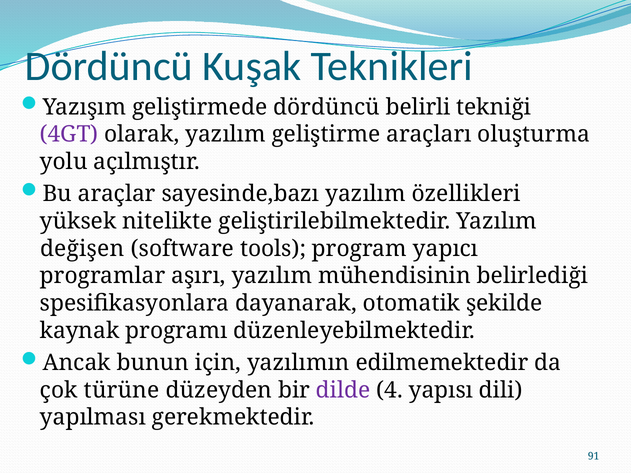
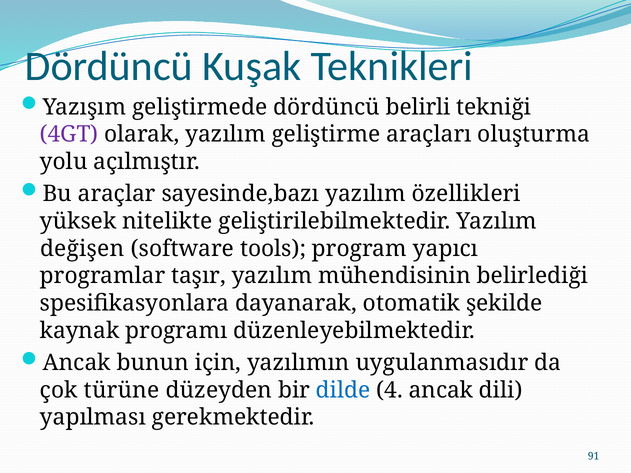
aşırı: aşırı -> taşır (199, 276)
edilmemektedir: edilmemektedir -> uygulanmasıdır (442, 363)
dilde colour: purple -> blue (343, 390)
4 yapısı: yapısı -> ancak (441, 390)
